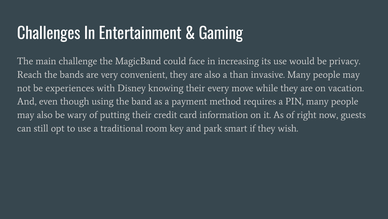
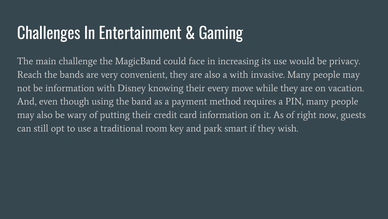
a than: than -> with (239, 74)
be experiences: experiences -> information (70, 88)
